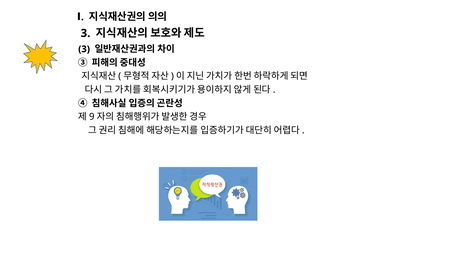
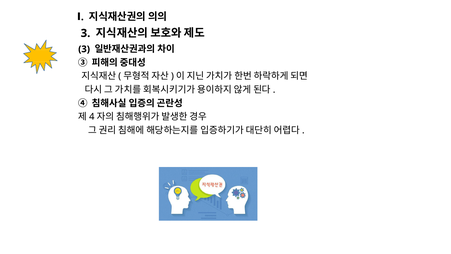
9: 9 -> 4 (92, 117)
